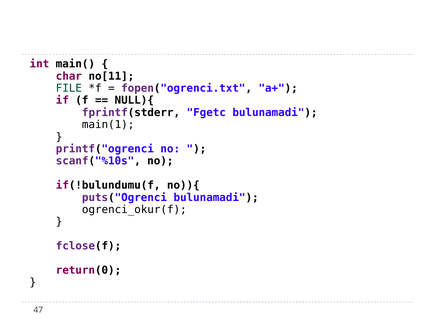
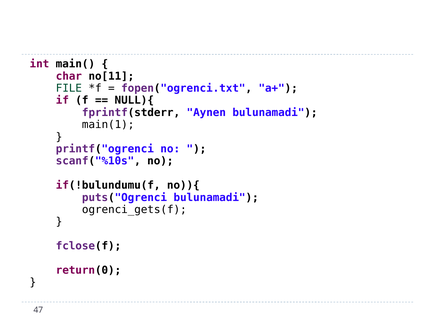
Fgetc: Fgetc -> Aynen (206, 113)
ogrenci_okur(f: ogrenci_okur(f -> ogrenci_gets(f (134, 210)
